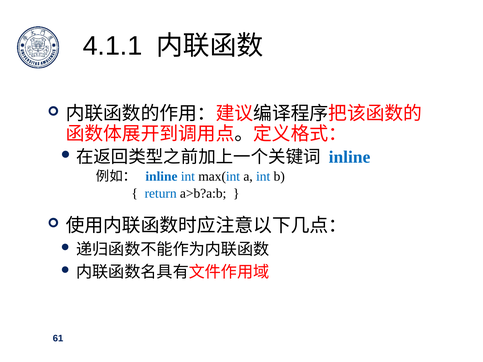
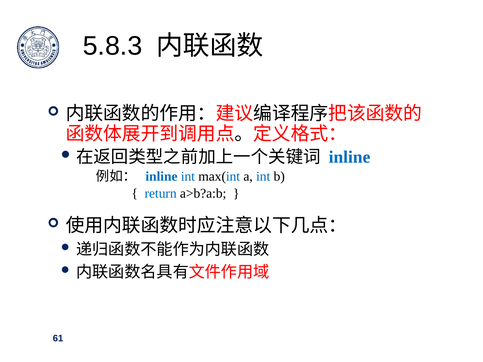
4.1.1: 4.1.1 -> 5.8.3 (112, 46)
